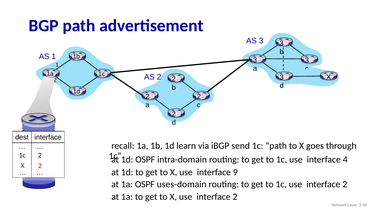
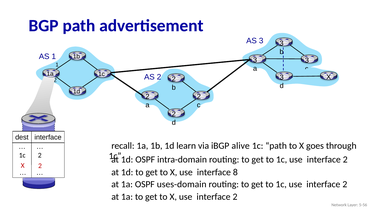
send: send -> alive (241, 146)
4: 4 -> 2 (345, 160)
9: 9 -> 8 (235, 172)
